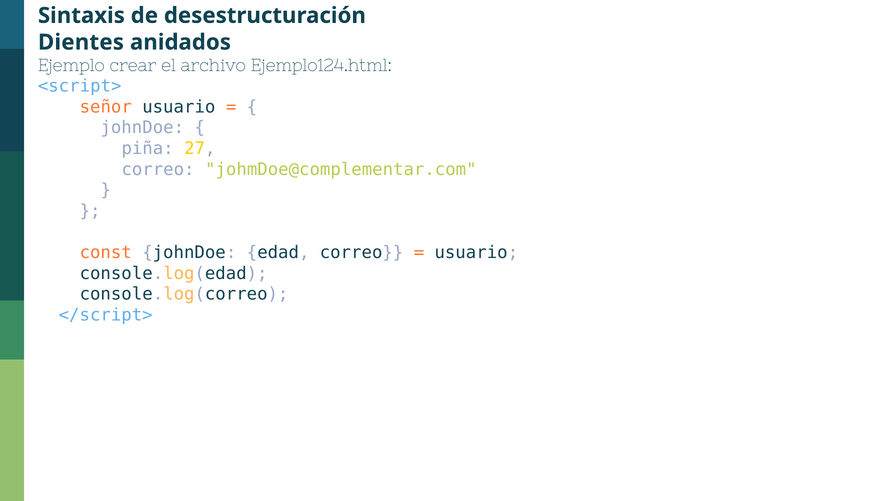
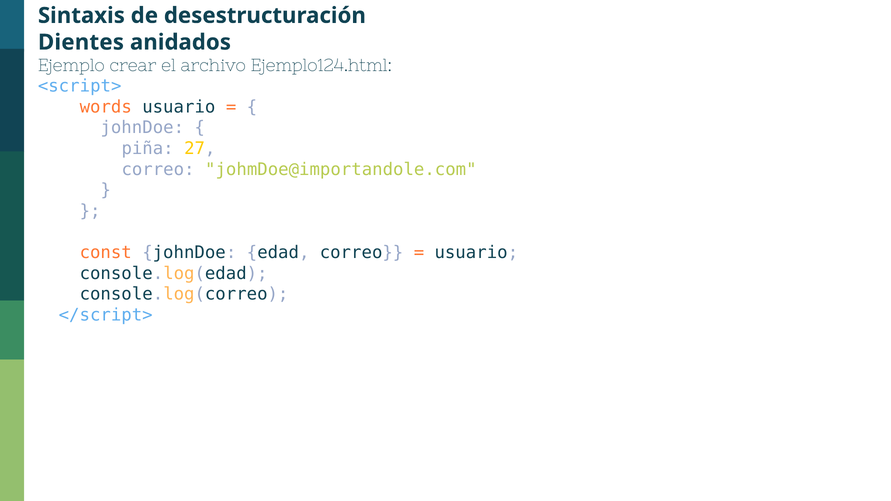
señor: señor -> words (106, 107)
johmDoe@complementar.com: johmDoe@complementar.com -> johmDoe@importandole.com (341, 169)
